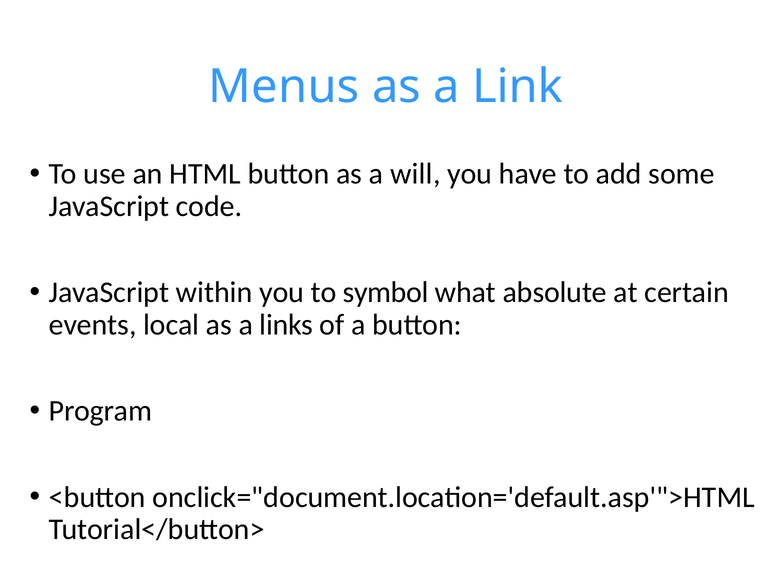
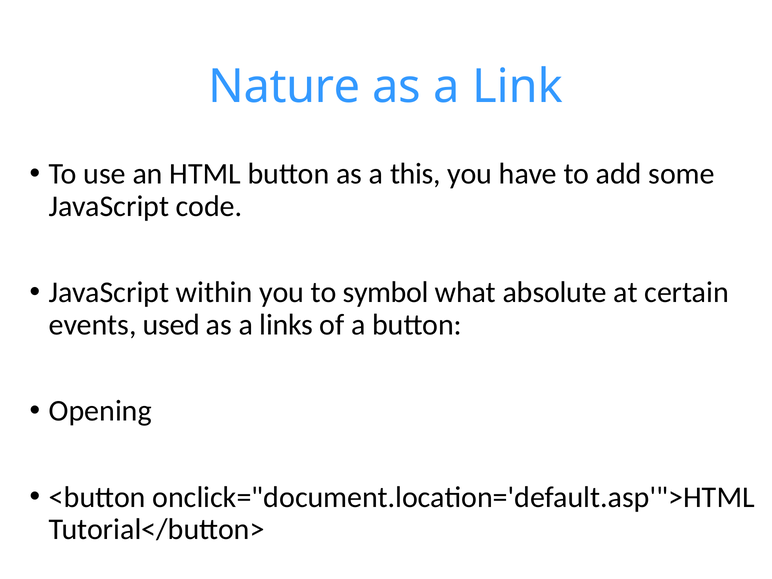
Menus: Menus -> Nature (284, 86)
will: will -> this (416, 174)
local: local -> used (171, 325)
Program: Program -> Opening (100, 411)
